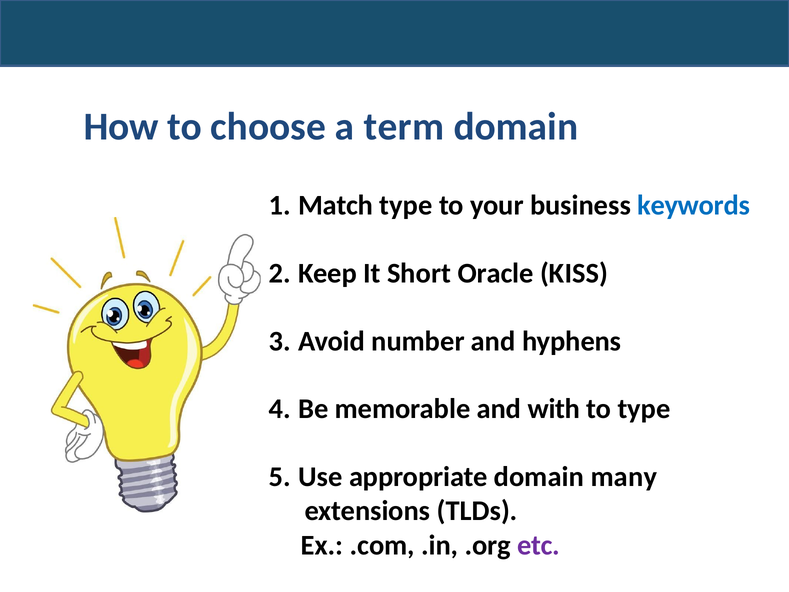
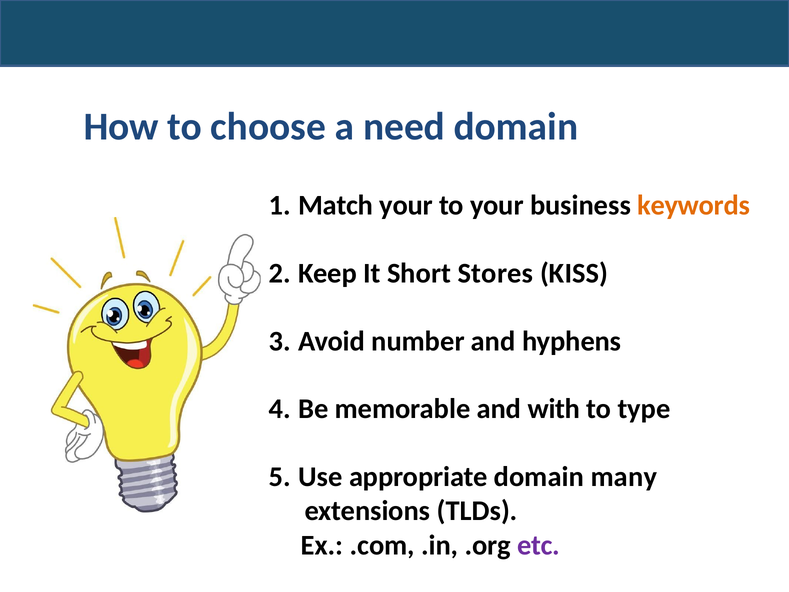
term: term -> need (404, 127)
Match type: type -> your (406, 205)
keywords colour: blue -> orange (694, 205)
Oracle: Oracle -> Stores (495, 273)
